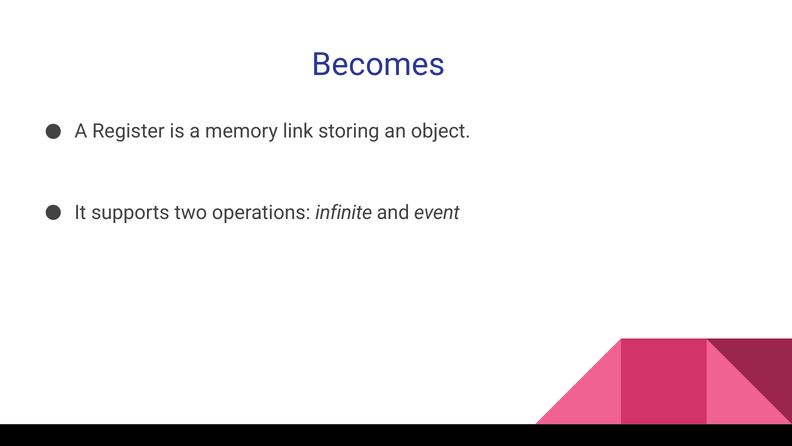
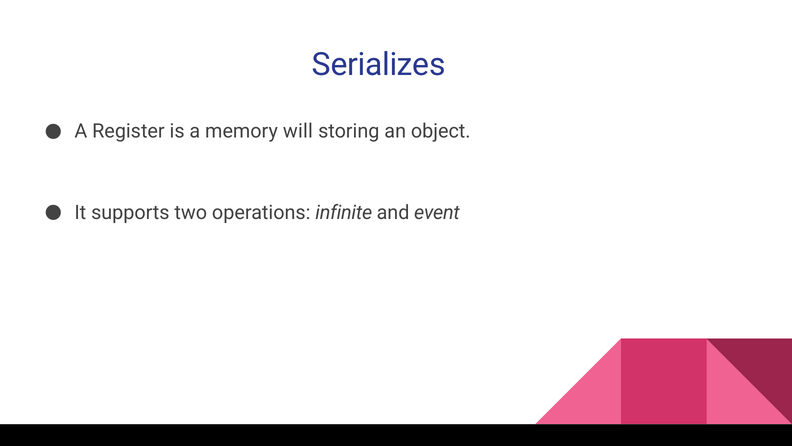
Becomes: Becomes -> Serializes (379, 65)
link: link -> will (298, 131)
